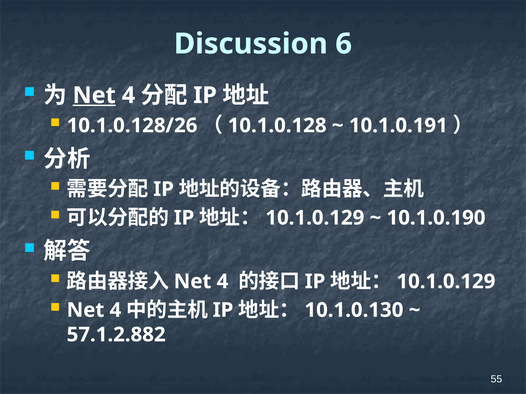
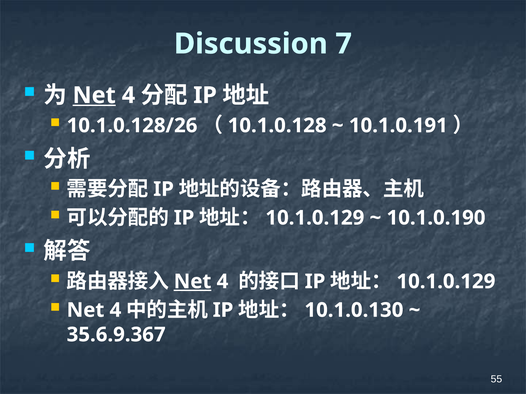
6: 6 -> 7 (344, 44)
Net underline: none -> present (193, 282)
57.1.2.882: 57.1.2.882 -> 35.6.9.367 (116, 335)
